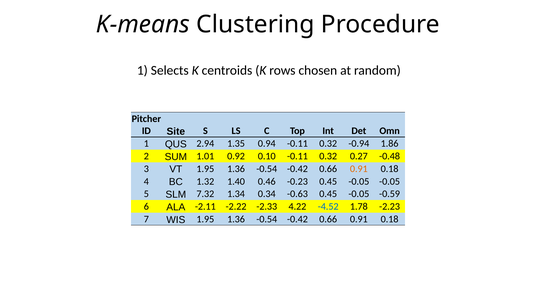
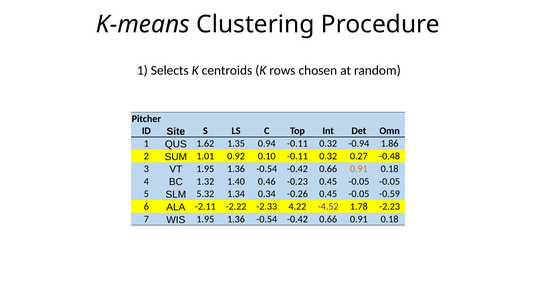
2.94: 2.94 -> 1.62 (205, 144)
7.32: 7.32 -> 5.32 (205, 194)
-0.63: -0.63 -> -0.26 (297, 194)
-4.52 colour: blue -> purple (328, 207)
